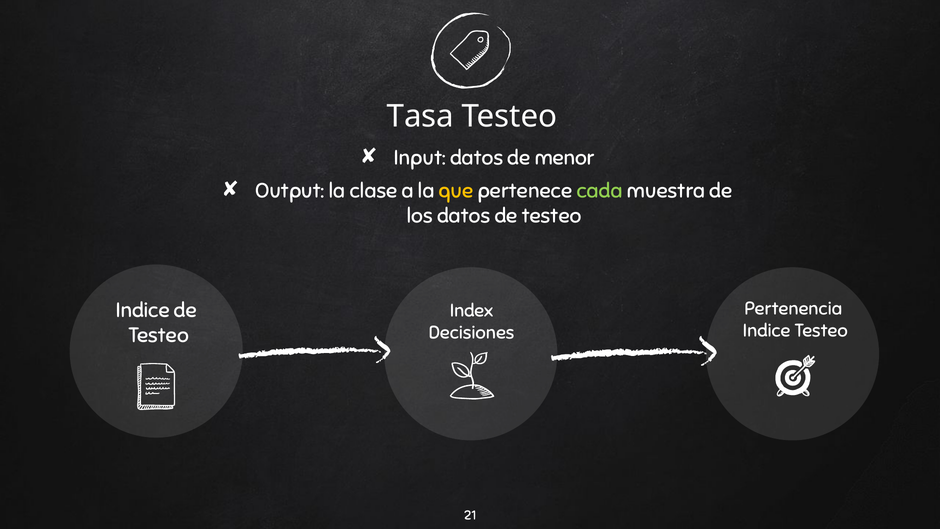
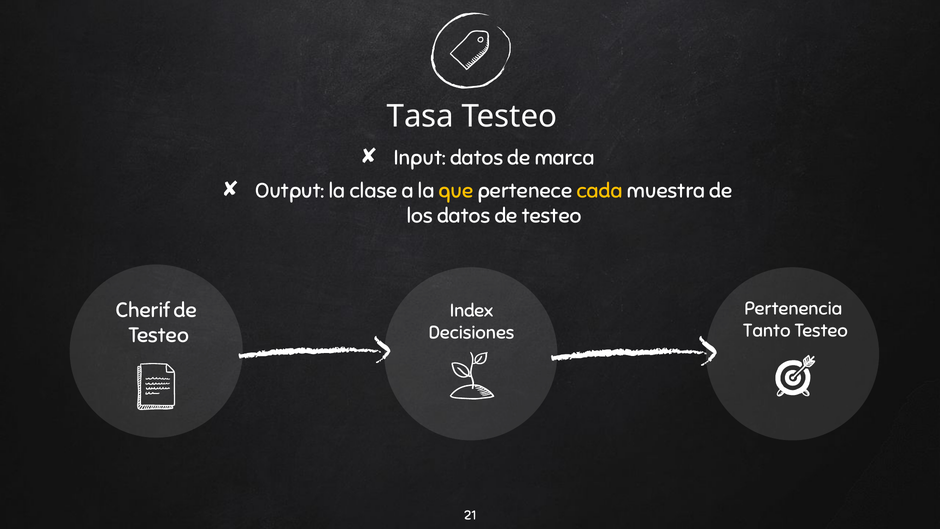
menor: menor -> marca (565, 158)
cada colour: light green -> yellow (600, 191)
Indice: Indice -> Cherif (143, 310)
Indice: Indice -> Tanto (767, 331)
